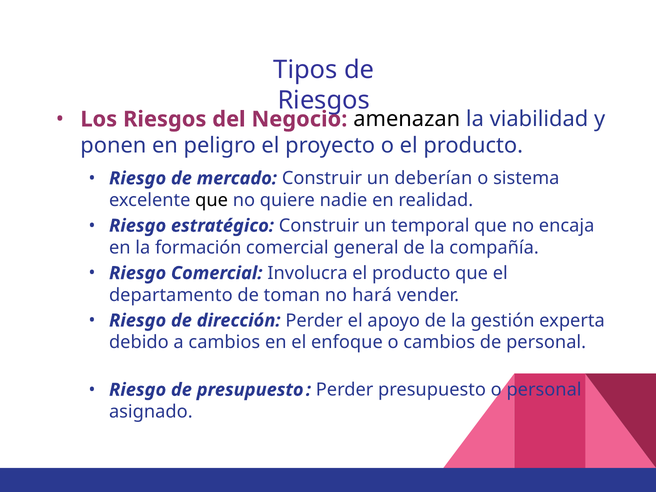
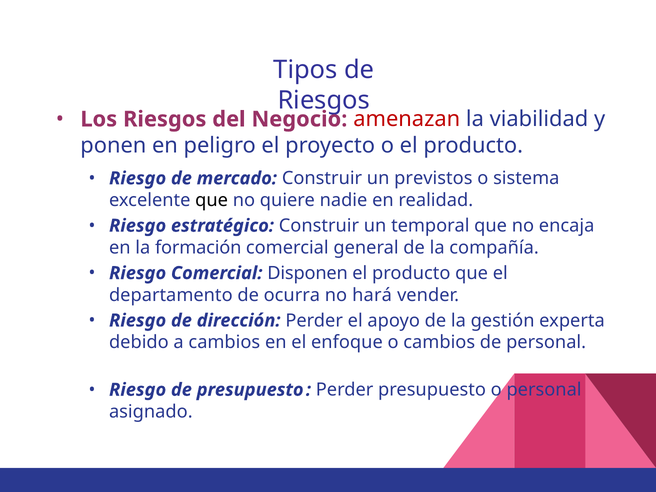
amenazan colour: black -> red (407, 119)
deberían: deberían -> previstos (433, 178)
Involucra: Involucra -> Disponen (308, 273)
toman: toman -> ocurra (292, 295)
